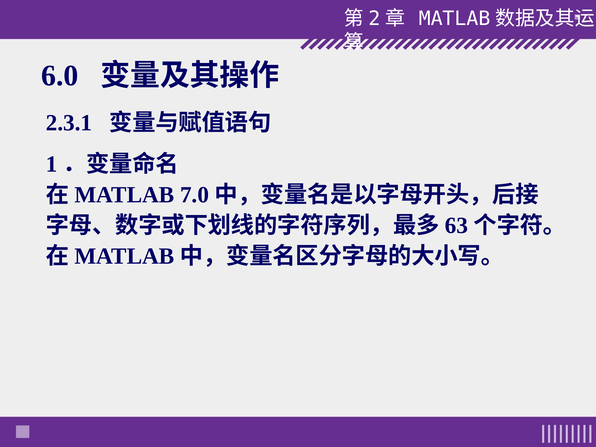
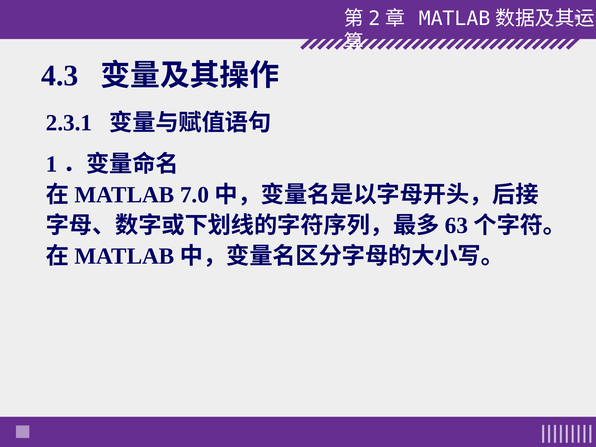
6.0: 6.0 -> 4.3 (60, 76)
